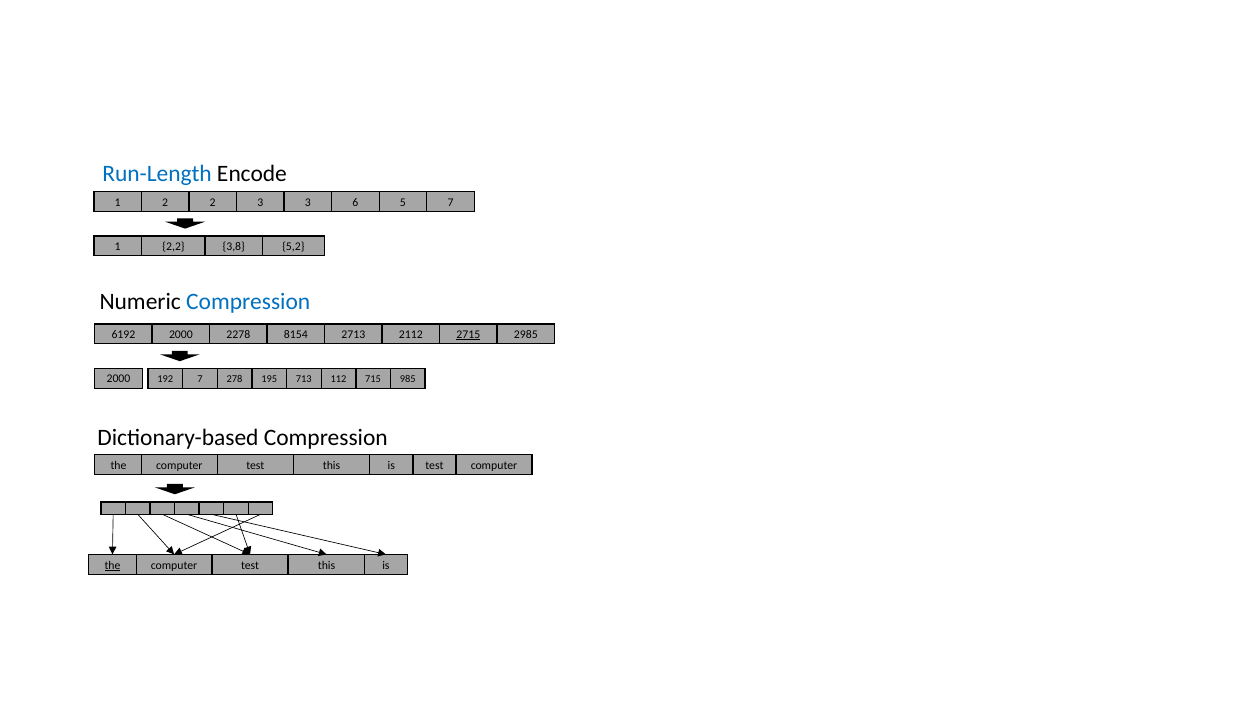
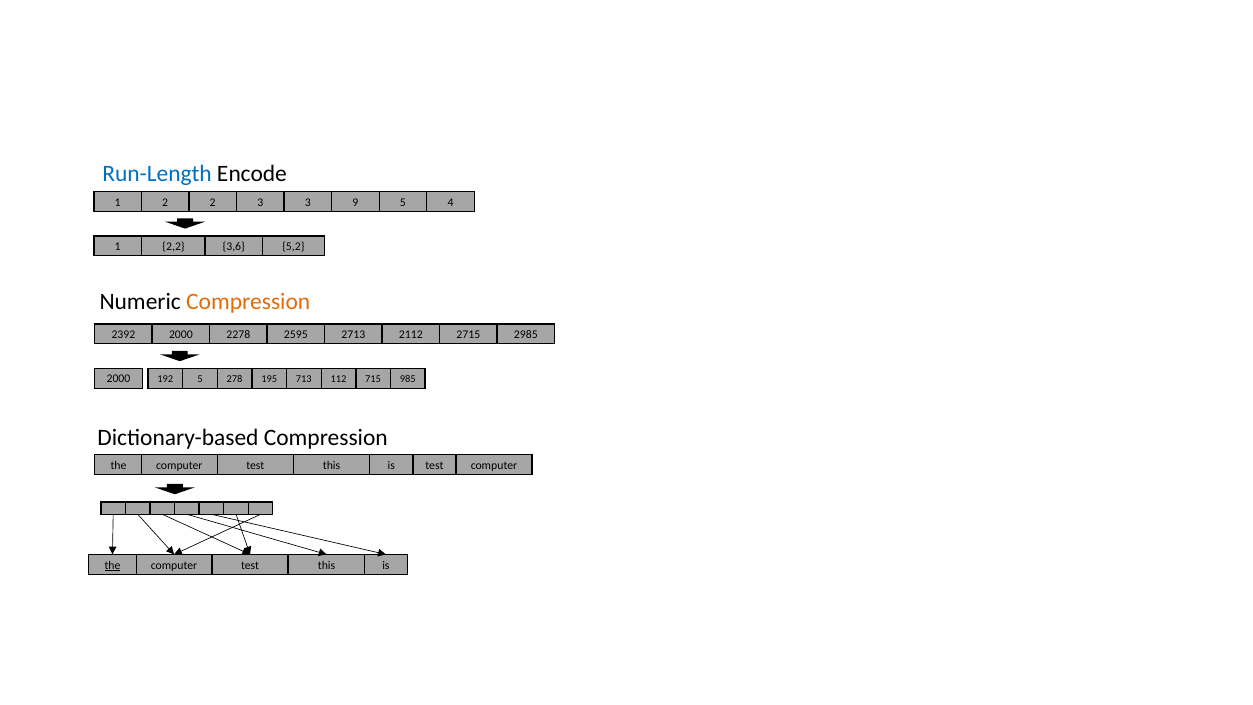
6: 6 -> 9 (355, 202)
5 7: 7 -> 4 (451, 202)
3,8: 3,8 -> 3,6 (234, 247)
Compression colour: blue -> orange (248, 302)
6192: 6192 -> 2392 (123, 335)
8154: 8154 -> 2595 (296, 335)
2715 underline: present -> none (468, 335)
192 7: 7 -> 5 (200, 379)
